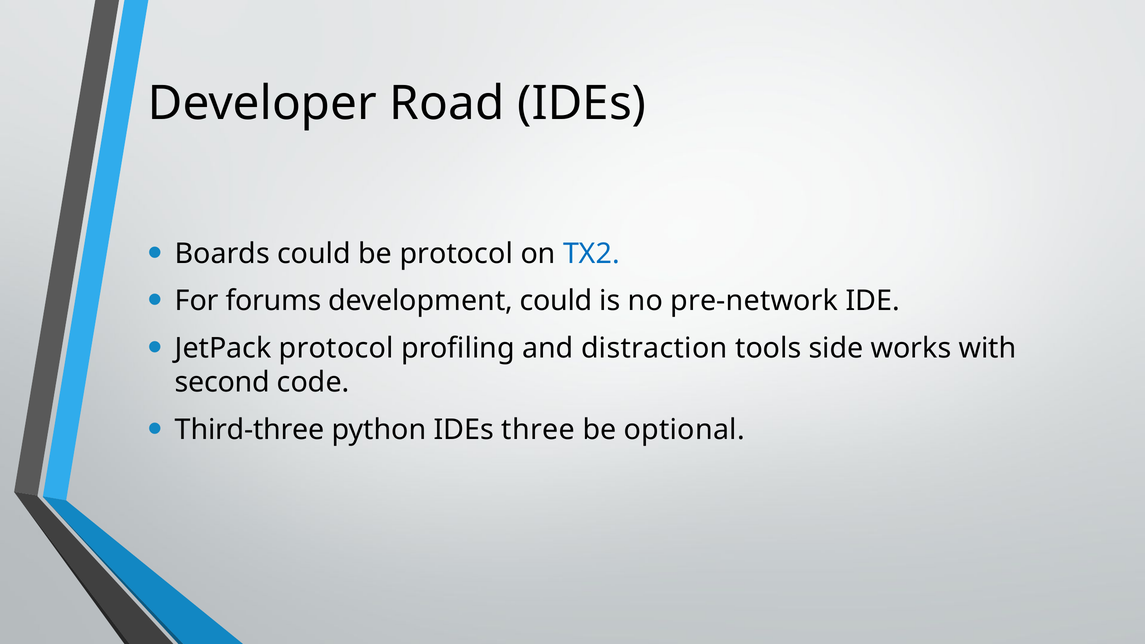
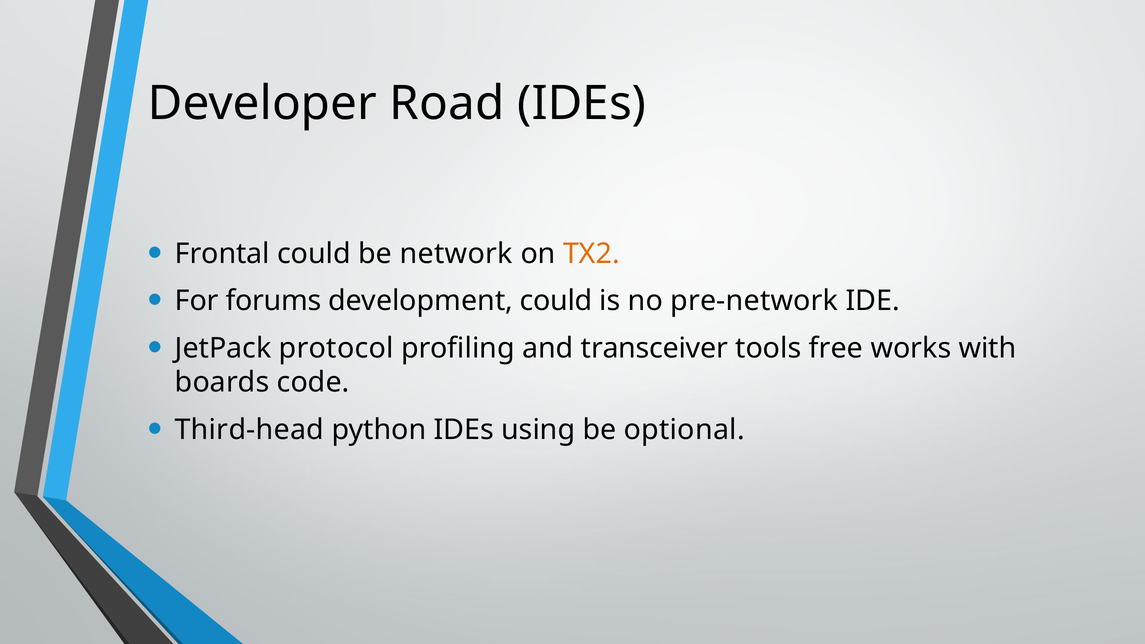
Boards: Boards -> Frontal (222, 254)
be protocol: protocol -> network (456, 254)
TX2 colour: blue -> orange (591, 254)
distraction: distraction -> transceiver (654, 348)
side: side -> free (836, 348)
second: second -> boards (222, 383)
Third-three: Third-three -> Third-head (249, 430)
three: three -> using (538, 430)
